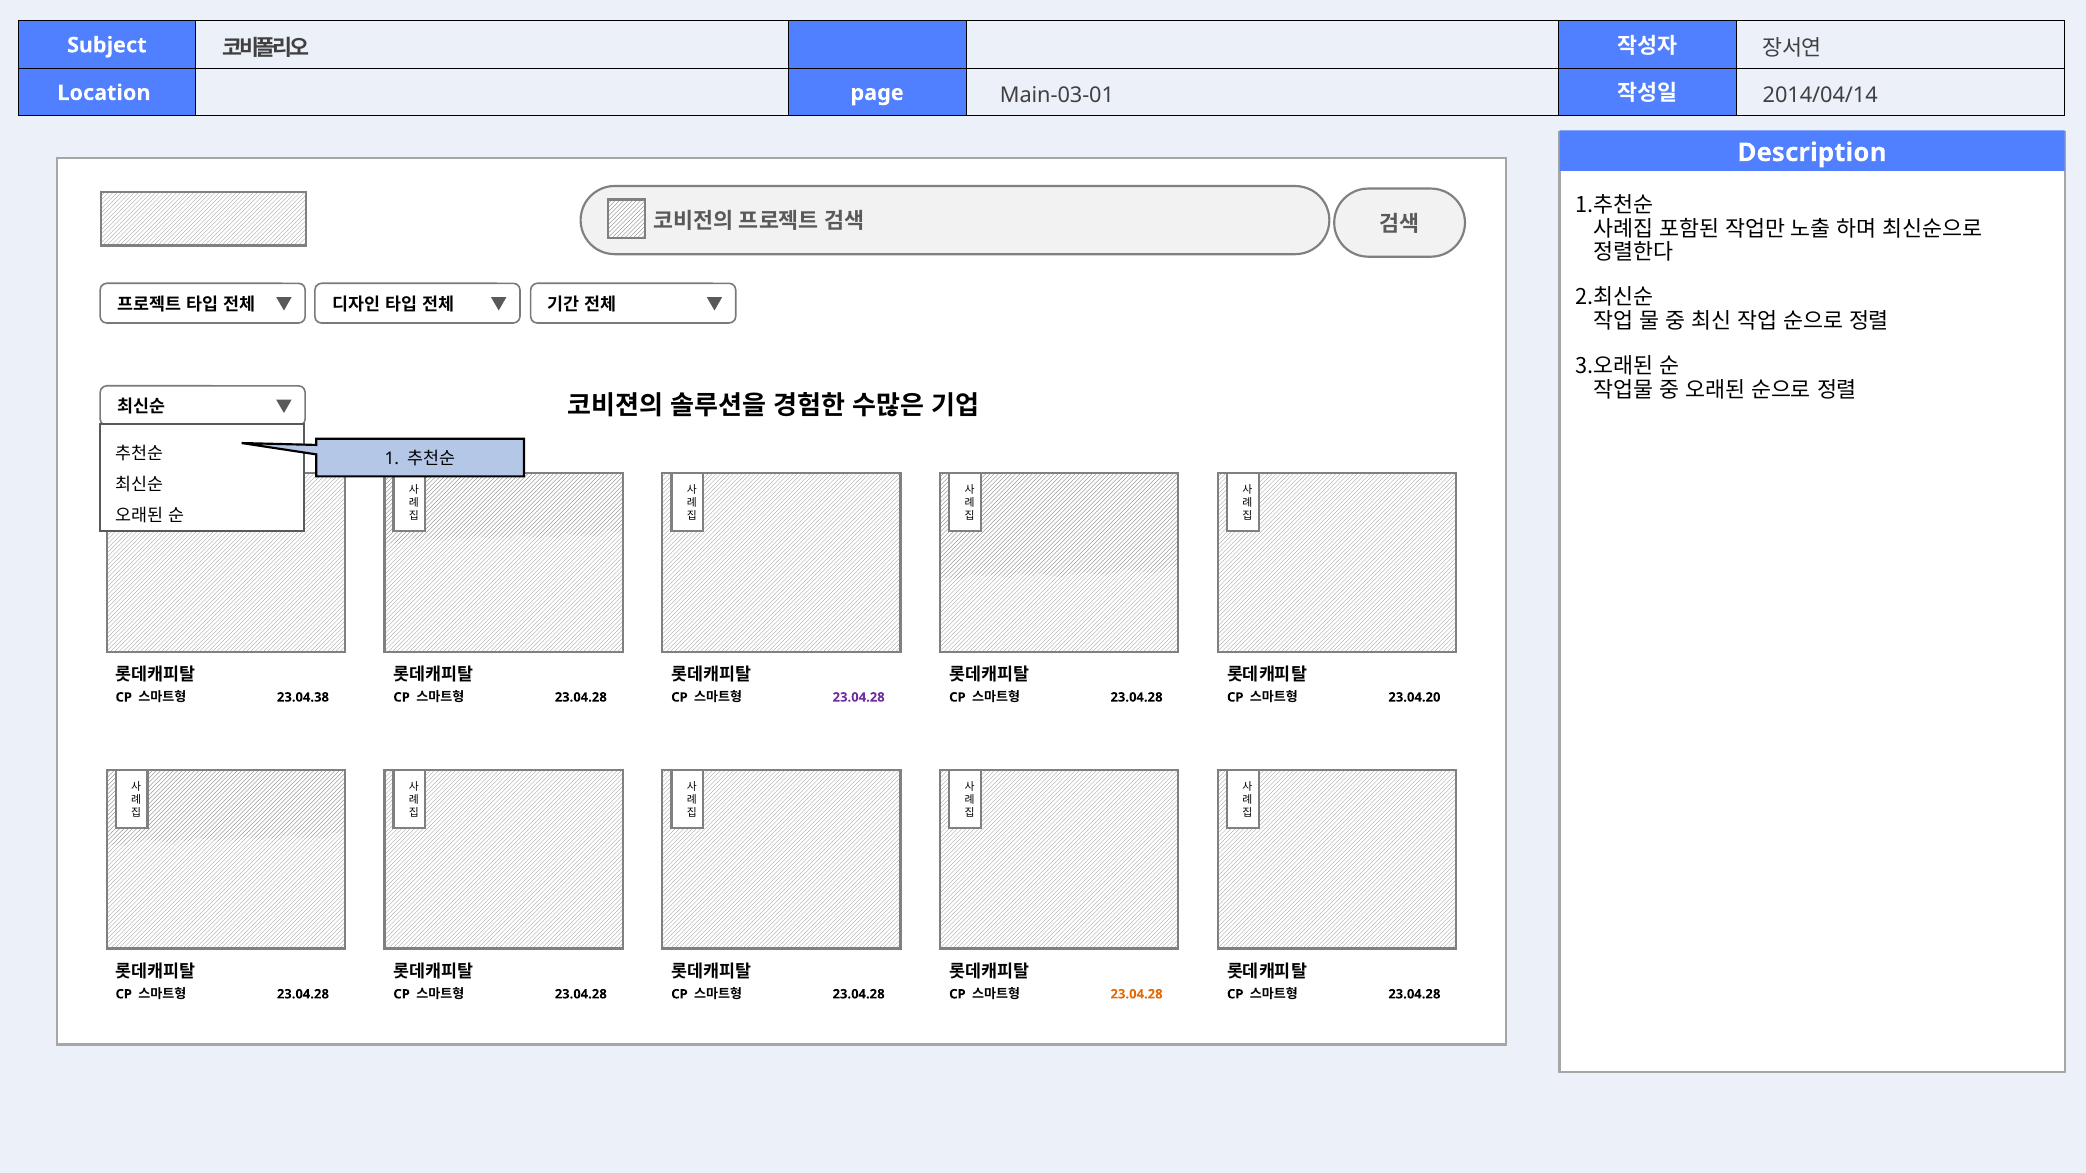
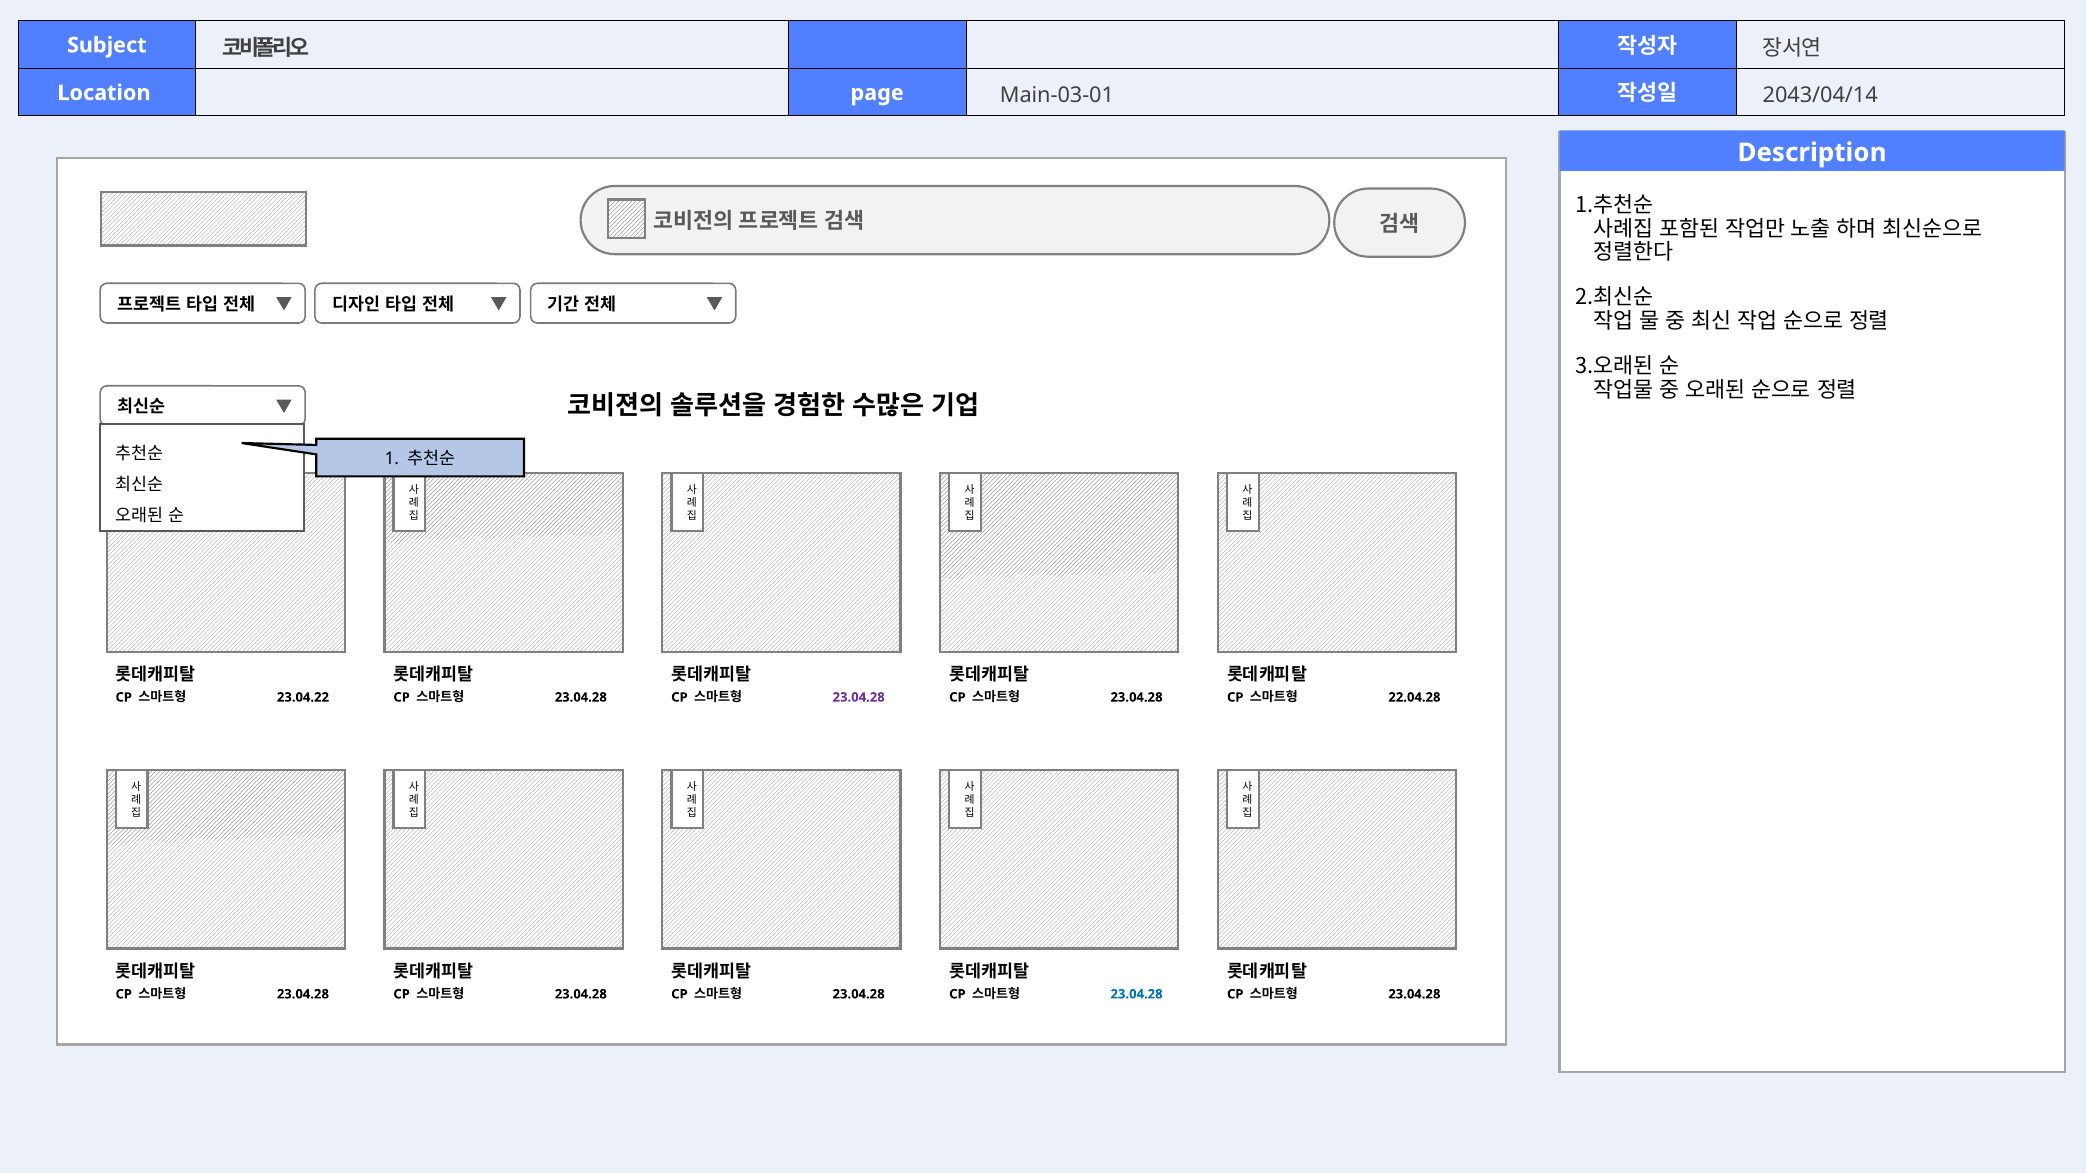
2014/04/14: 2014/04/14 -> 2043/04/14 (1820, 95)
23.04.38: 23.04.38 -> 23.04.22 (303, 697)
23.04.20: 23.04.20 -> 22.04.28 (1414, 697)
23.04.28 colour: orange -> blue (1137, 994)
